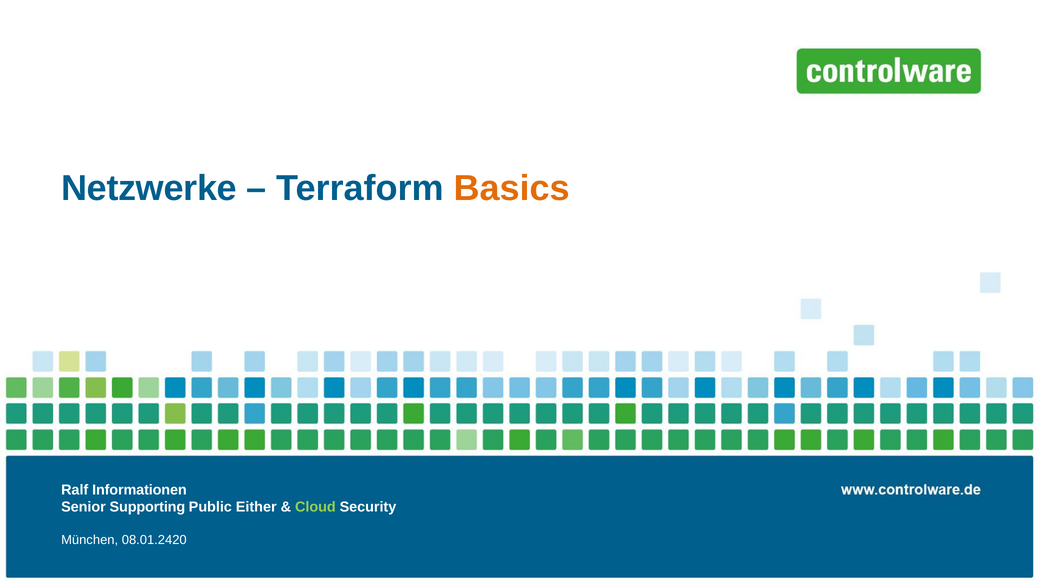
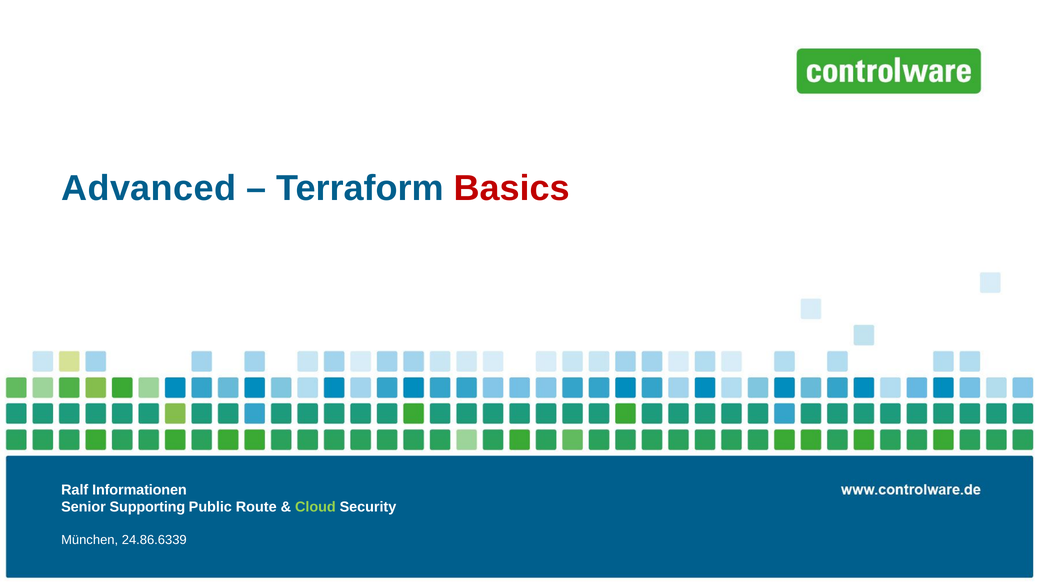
Netzwerke: Netzwerke -> Advanced (149, 188)
Basics colour: orange -> red (512, 188)
Either: Either -> Route (256, 507)
08.01.2420: 08.01.2420 -> 24.86.6339 (154, 540)
